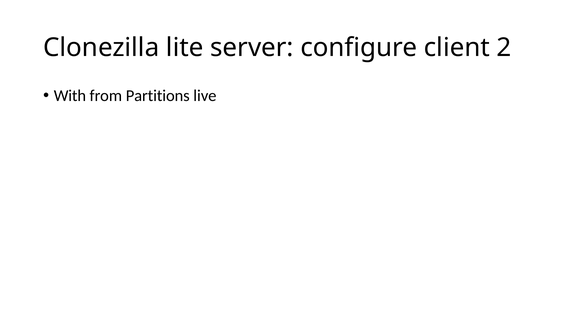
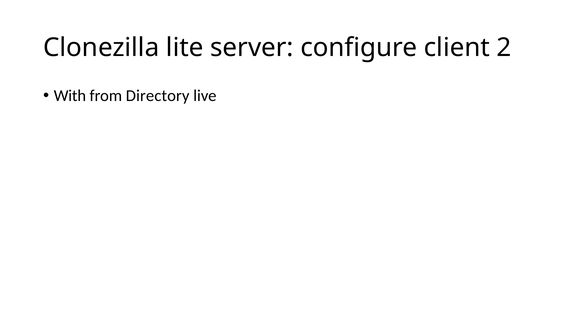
Partitions: Partitions -> Directory (158, 96)
